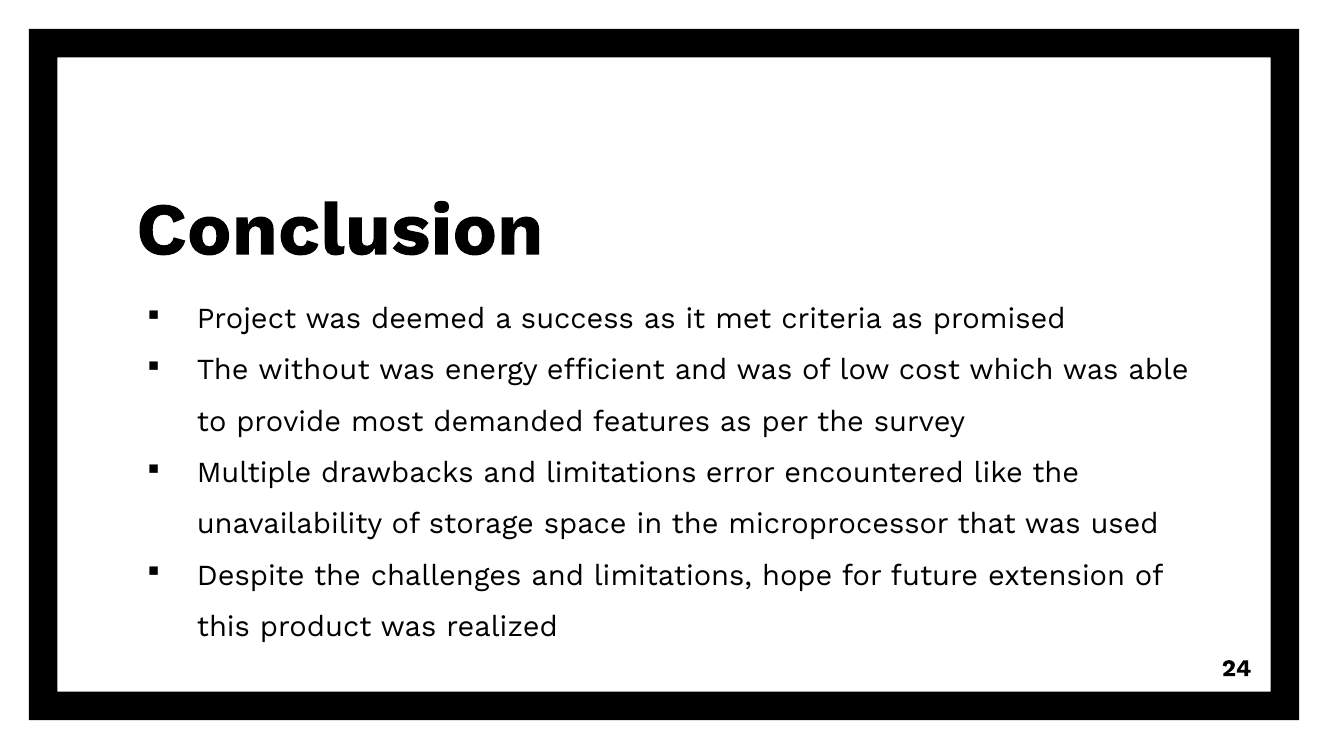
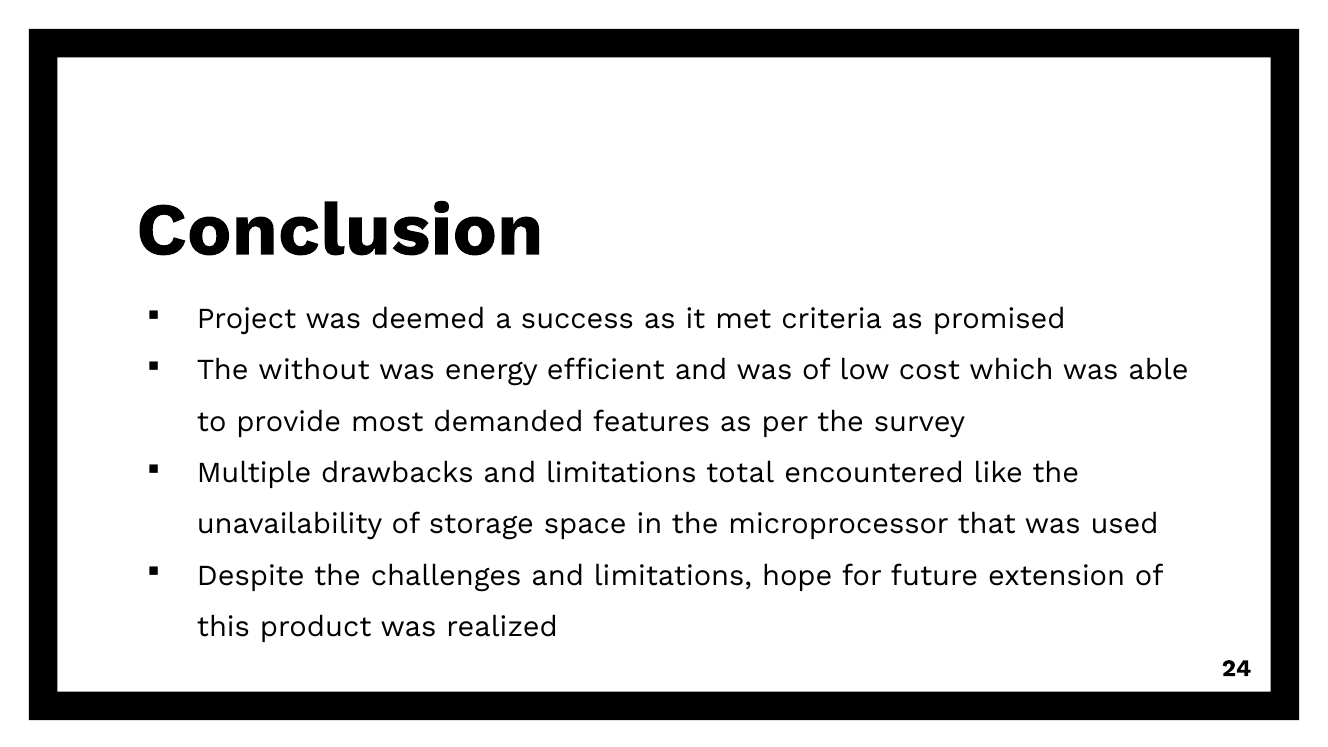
error: error -> total (740, 473)
